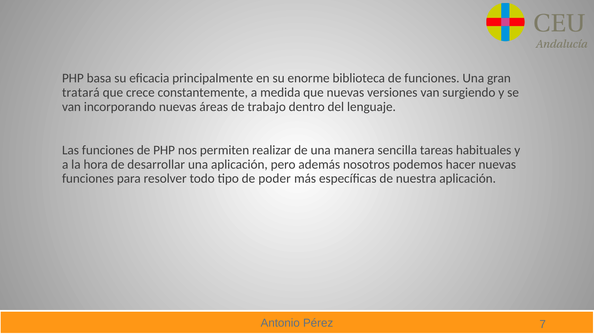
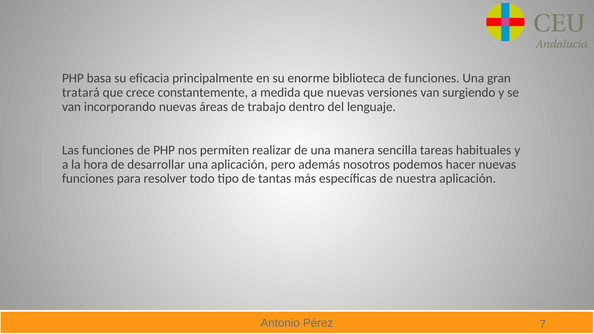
poder: poder -> tantas (275, 179)
